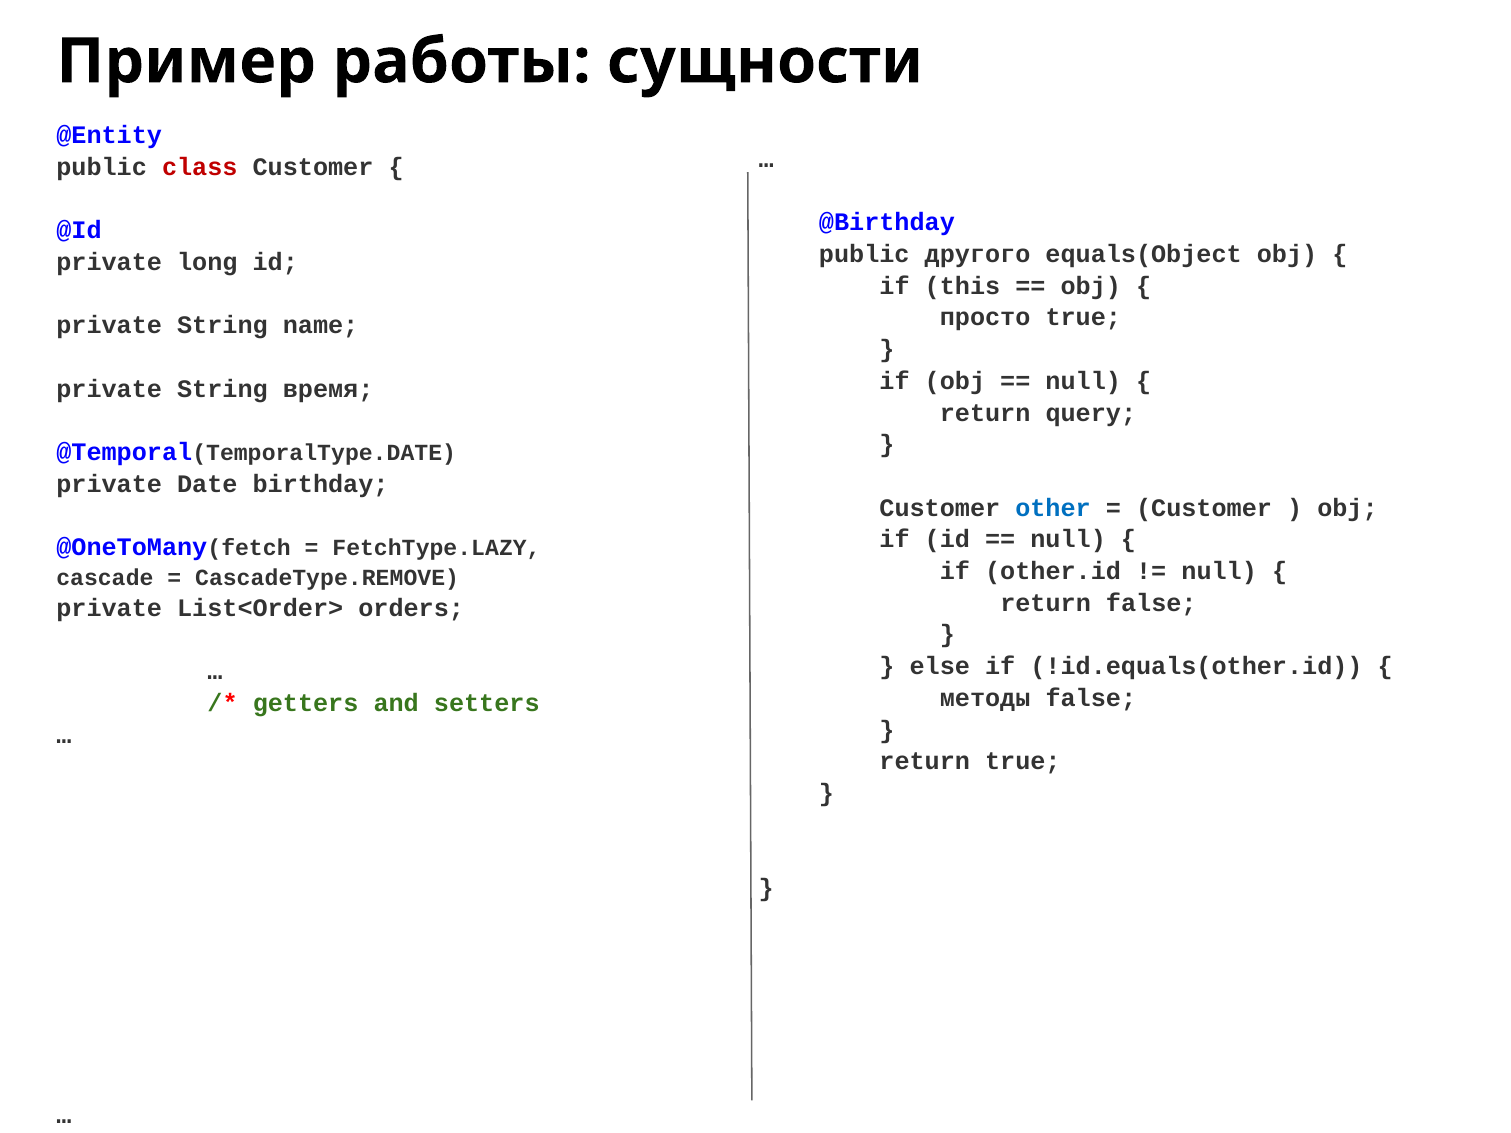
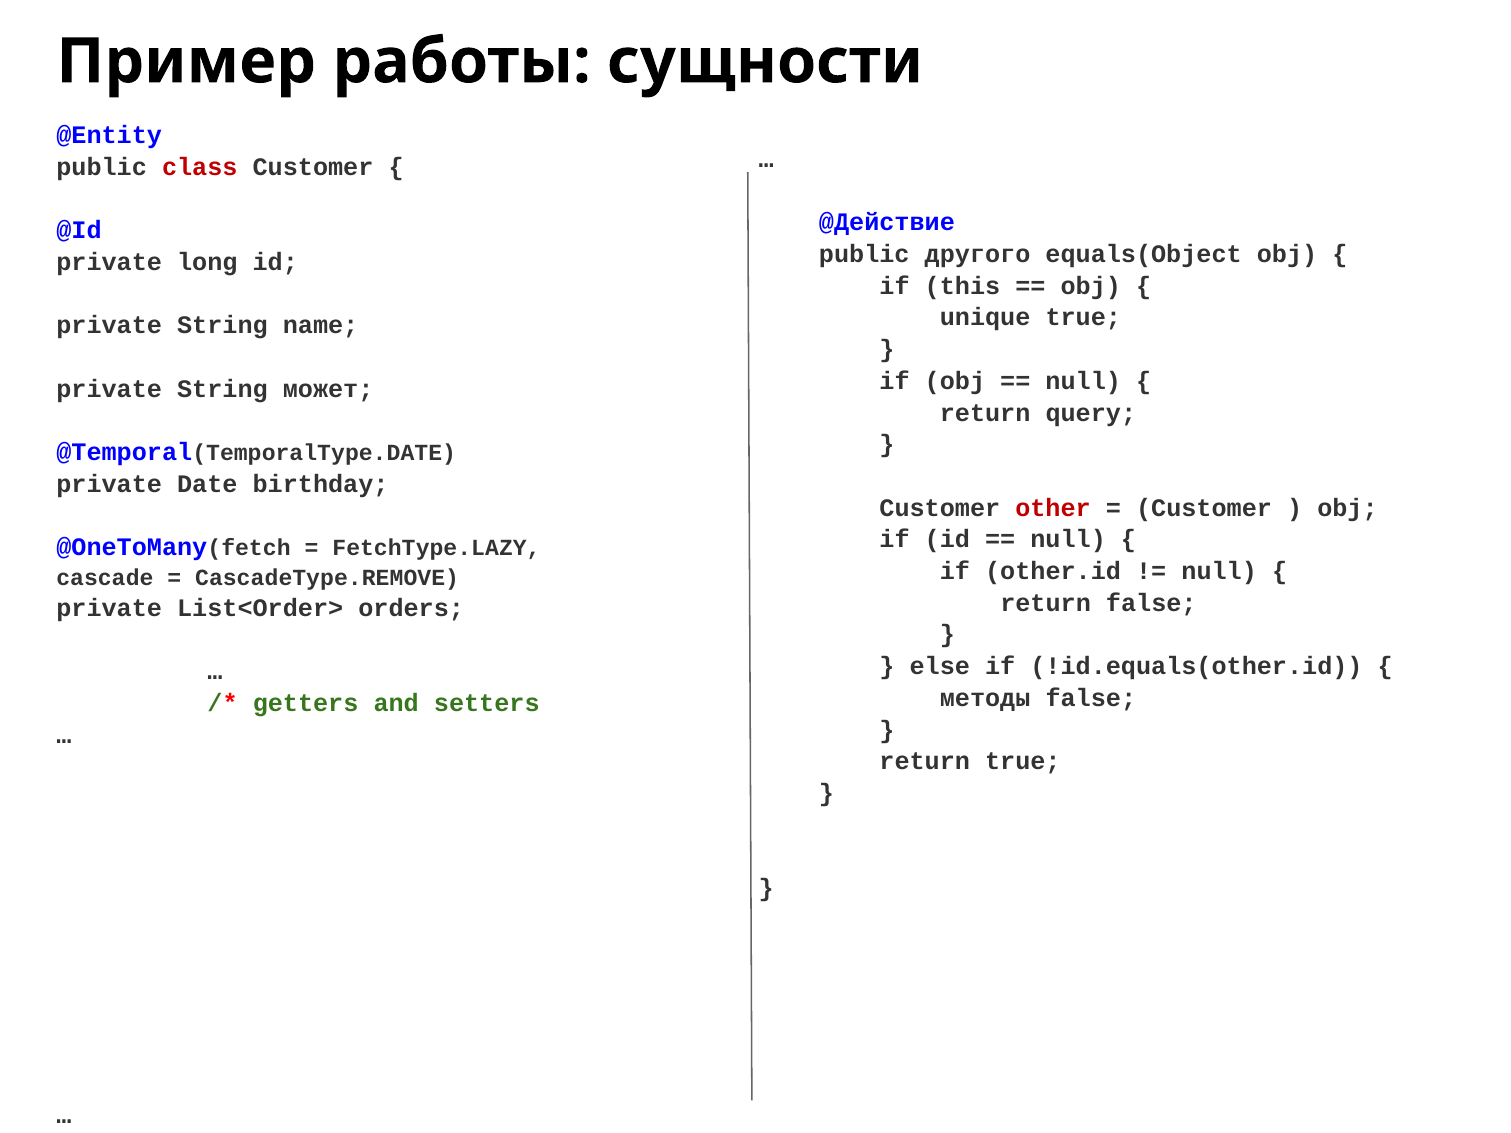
@Birthday: @Birthday -> @Действие (887, 223)
просто: просто -> unique (985, 318)
время: время -> может (328, 389)
other colour: blue -> red (1053, 508)
